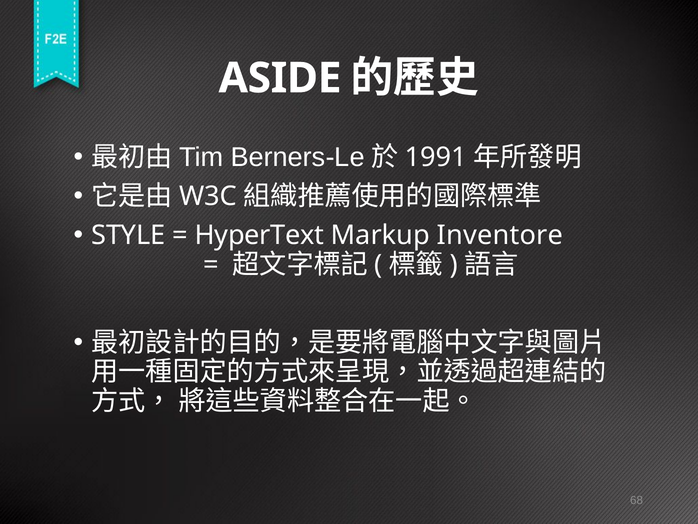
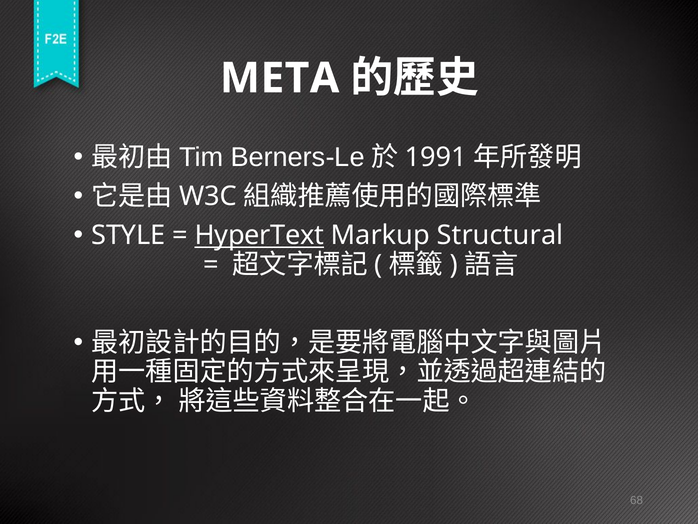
ASIDE: ASIDE -> META (280, 78)
HyperText underline: none -> present (259, 235)
Inventore: Inventore -> Structural (500, 235)
